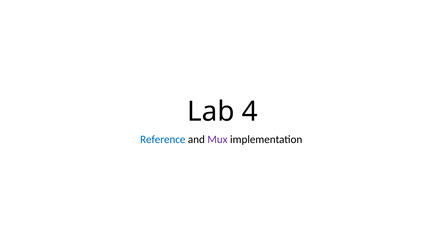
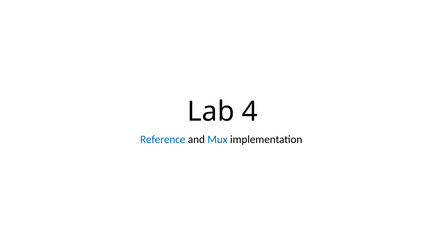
Mux colour: purple -> blue (217, 139)
